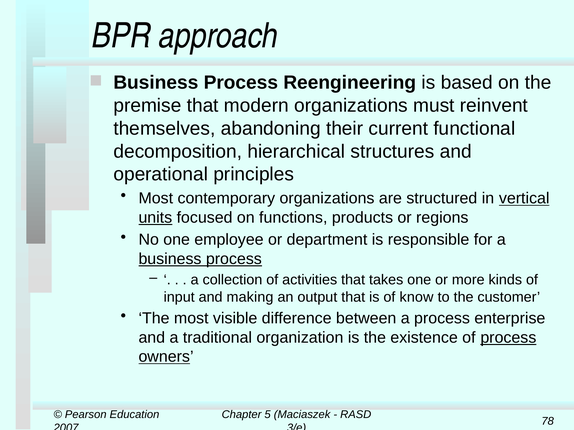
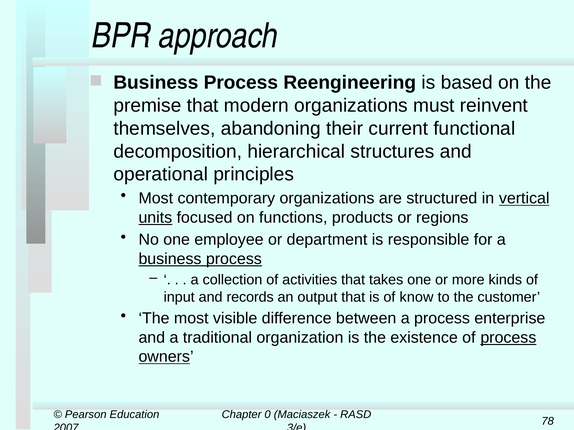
making: making -> records (250, 297)
5: 5 -> 0 (268, 415)
